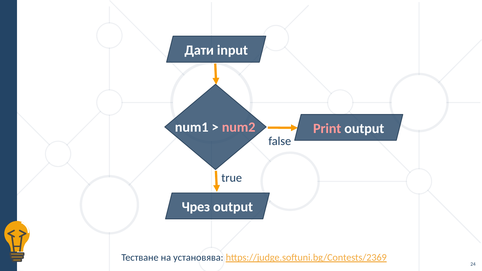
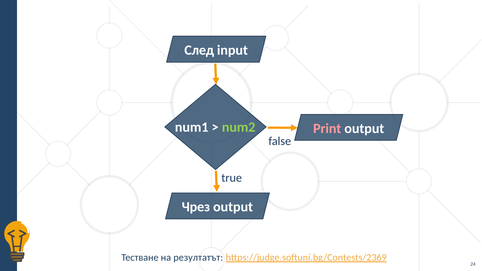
Дати: Дати -> След (199, 50)
num2 colour: pink -> light green (239, 127)
установява: установява -> резултатът (198, 258)
